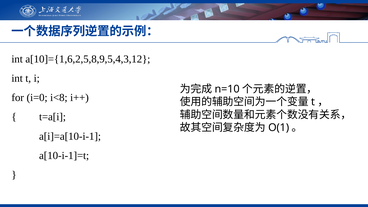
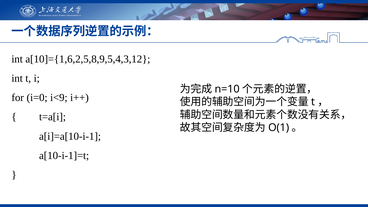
i<8: i<8 -> i<9 (59, 98)
